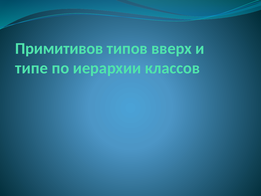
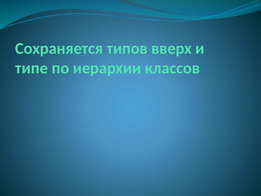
Примитивов: Примитивов -> Сохраняется (59, 49)
